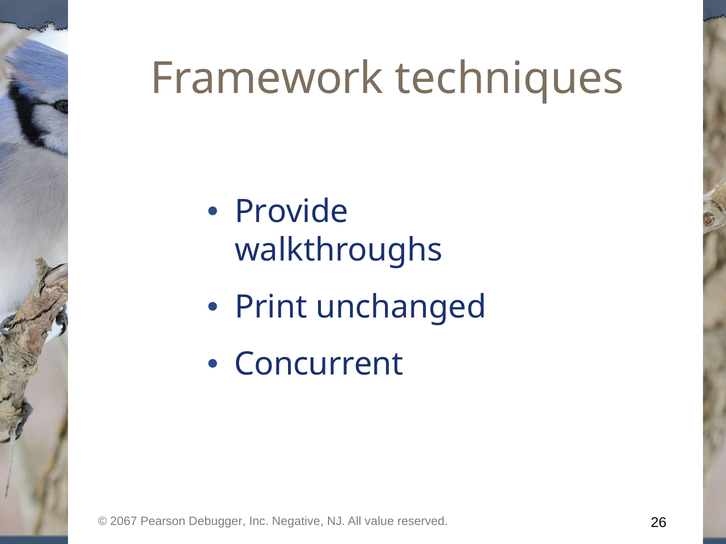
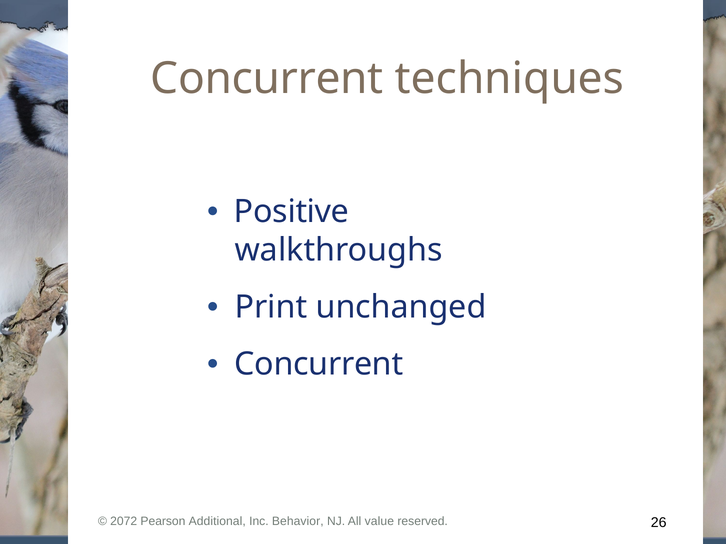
Framework: Framework -> Concurrent (267, 79)
Provide: Provide -> Positive (292, 212)
2067: 2067 -> 2072 (124, 522)
Debugger: Debugger -> Additional (217, 522)
Negative: Negative -> Behavior (298, 522)
